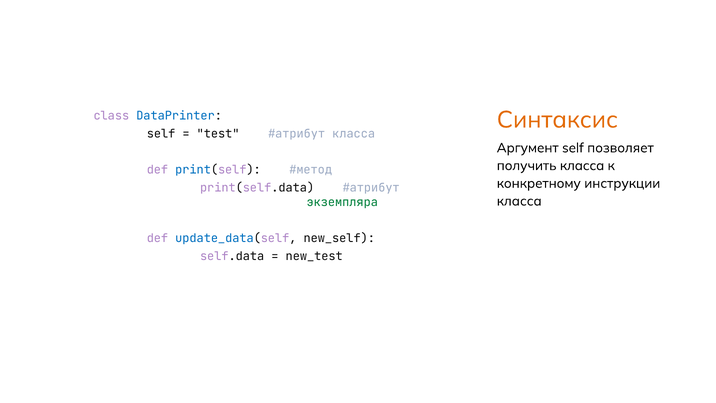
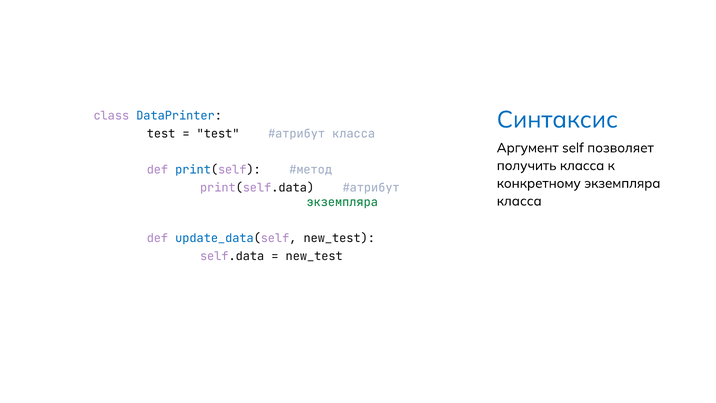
Синтаксис colour: orange -> blue (557, 120)
self: self -> test (161, 134)
конкретному инструкции: инструкции -> экземпляра (622, 183)
update_data(self new_self: new_self -> new_test (339, 238)
